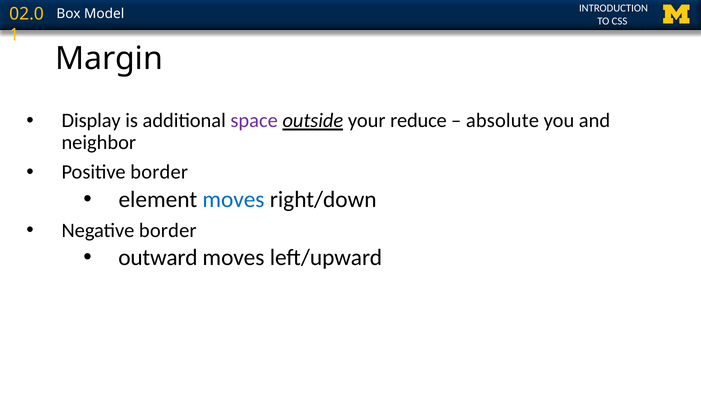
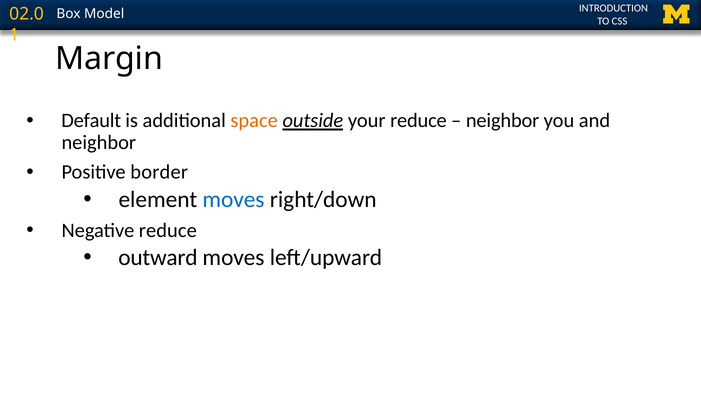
Display: Display -> Default (91, 121)
space colour: purple -> orange (254, 121)
absolute: absolute -> neighbor (503, 121)
Negative border: border -> reduce (168, 230)
